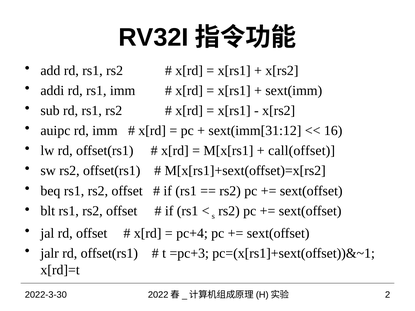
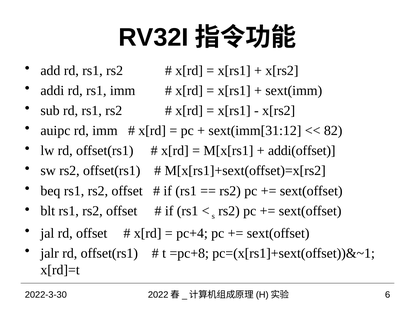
16: 16 -> 82 (333, 131)
call(offset: call(offset -> addi(offset (302, 151)
=pc+3: =pc+3 -> =pc+8 (189, 253)
2: 2 -> 6 (388, 295)
